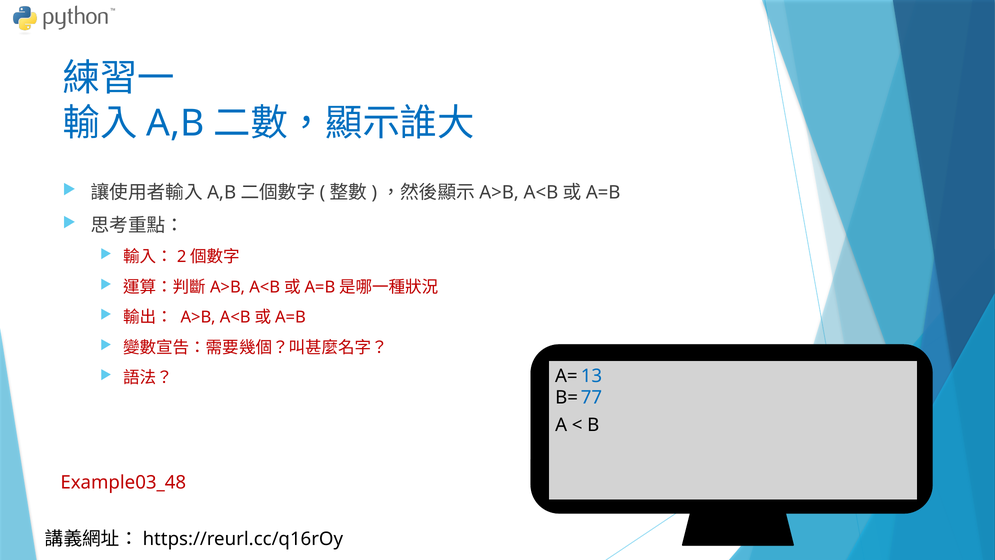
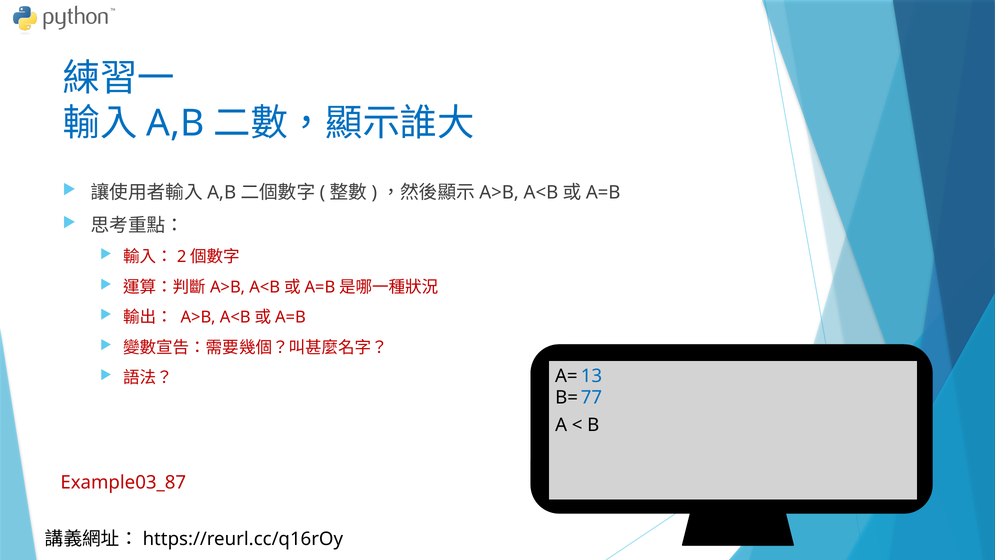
Example03_48: Example03_48 -> Example03_87 (123, 482)
